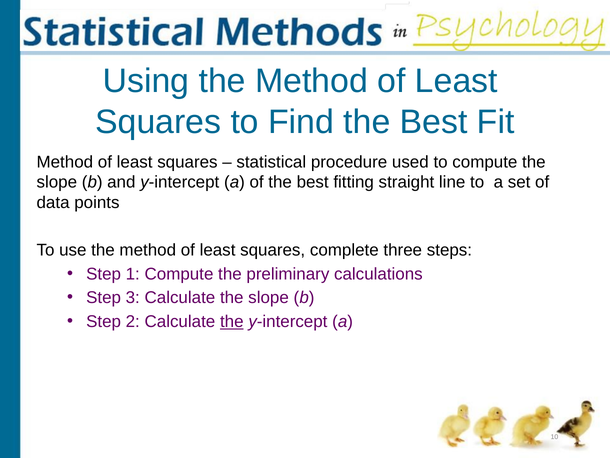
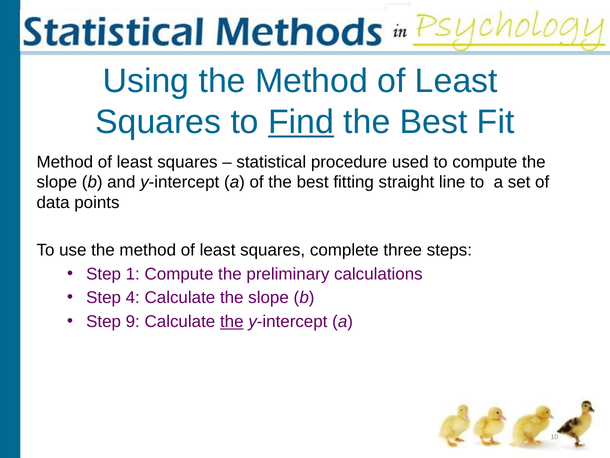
Find underline: none -> present (301, 122)
3: 3 -> 4 (133, 297)
2: 2 -> 9 (133, 321)
